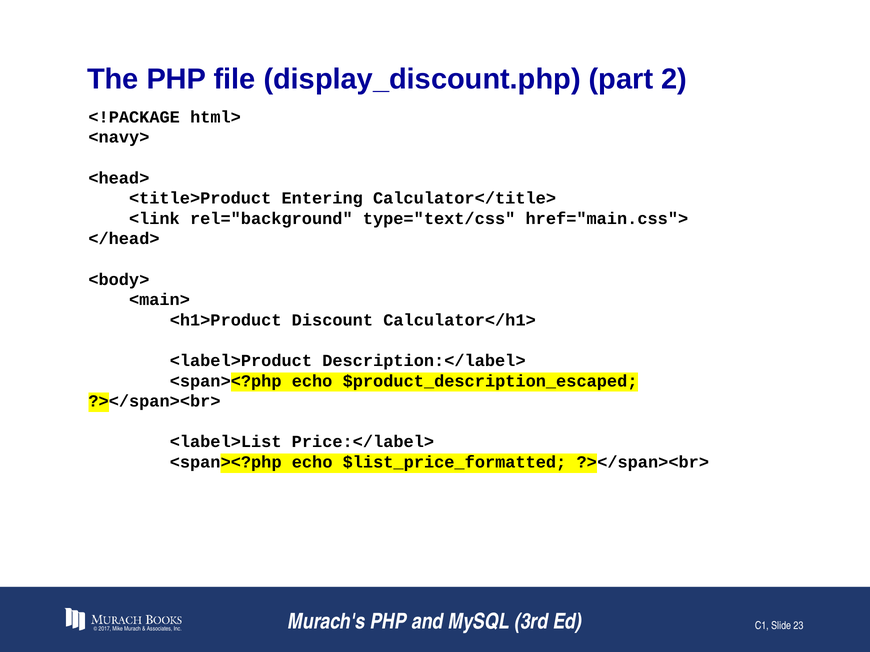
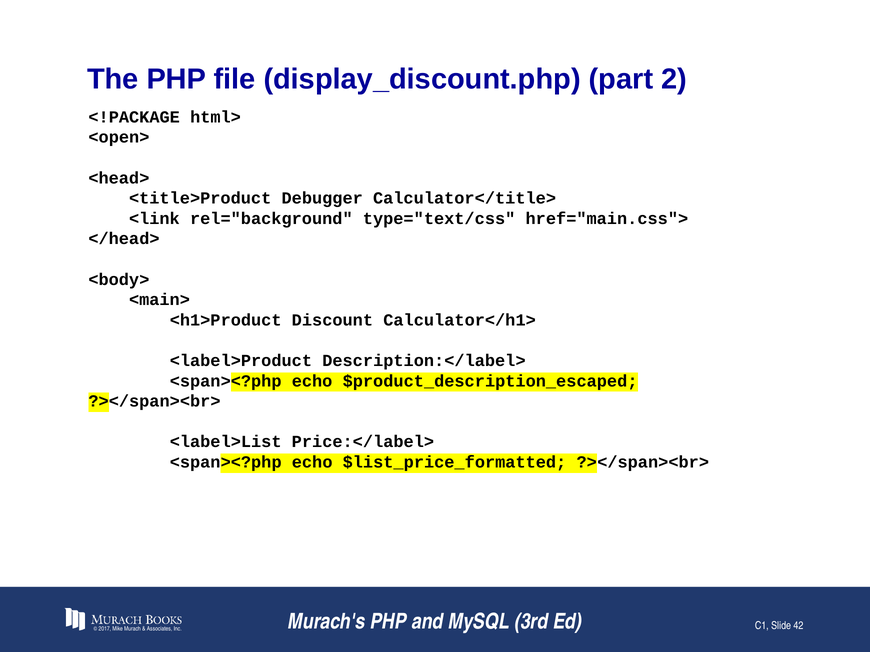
<navy>: <navy> -> <open> (119, 137)
Entering: Entering -> Debugger (322, 198)
23: 23 -> 42 (798, 626)
